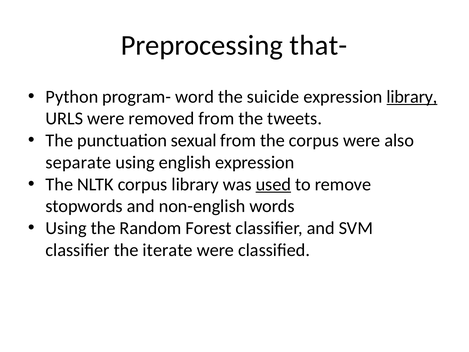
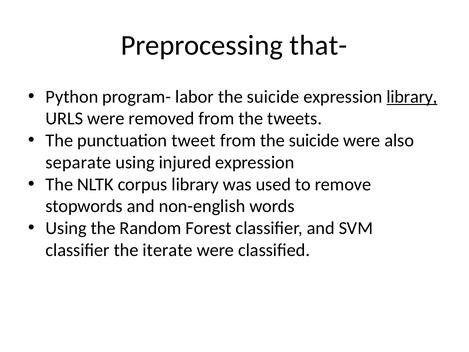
word: word -> labor (194, 97)
sexual: sexual -> tweet (194, 140)
from the corpus: corpus -> suicide (314, 140)
english: english -> injured (185, 162)
used underline: present -> none (273, 184)
